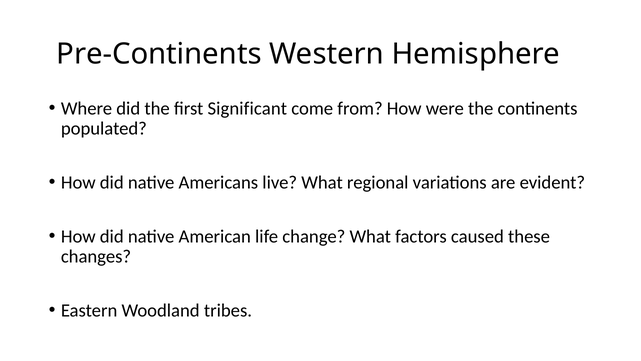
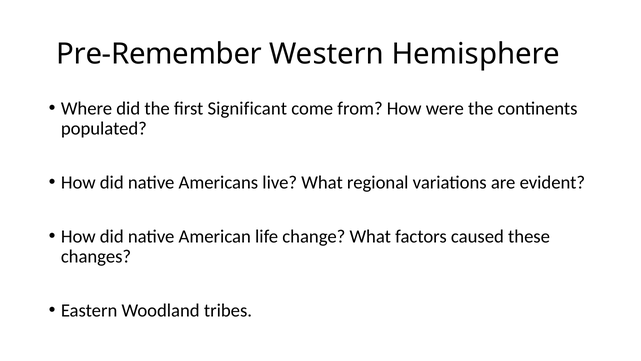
Pre-Continents: Pre-Continents -> Pre-Remember (159, 54)
